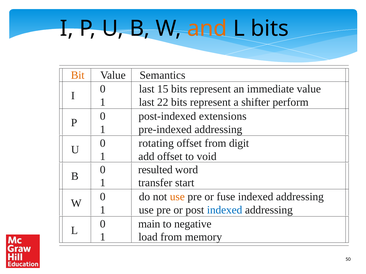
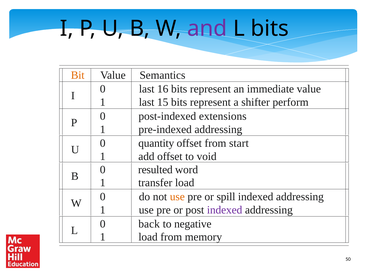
and colour: orange -> purple (207, 29)
15: 15 -> 16 (163, 89)
22: 22 -> 15 (163, 102)
rotating: rotating -> quantity (156, 143)
digit: digit -> start (239, 143)
transfer start: start -> load (185, 183)
fuse: fuse -> spill (226, 197)
indexed colour: blue -> purple (225, 210)
main: main -> back (149, 224)
